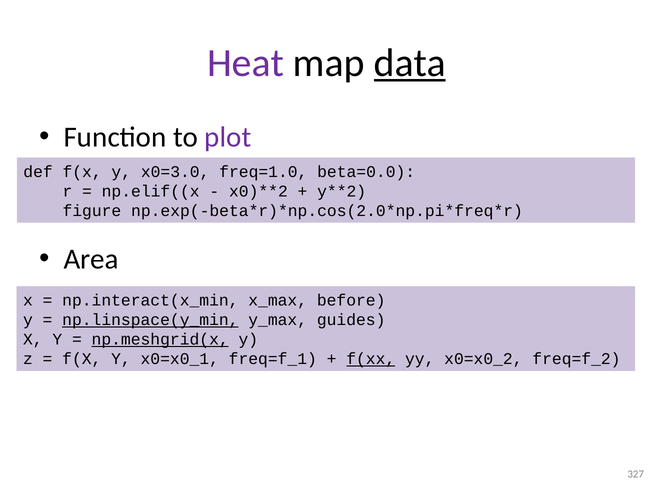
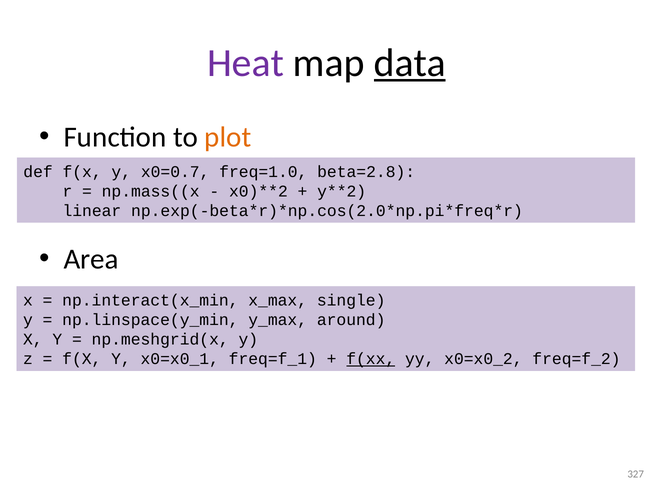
plot colour: purple -> orange (228, 137)
x0=3.0: x0=3.0 -> x0=0.7 (175, 172)
beta=0.0: beta=0.0 -> beta=2.8 (366, 172)
np.elif((x: np.elif((x -> np.mass((x (151, 191)
figure: figure -> linear (92, 211)
before: before -> single (351, 300)
np.linspace(y_min underline: present -> none (150, 320)
guides: guides -> around (351, 320)
np.meshgrid(x underline: present -> none (160, 339)
